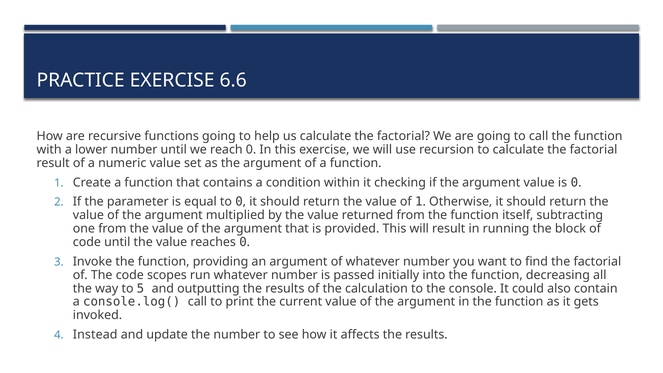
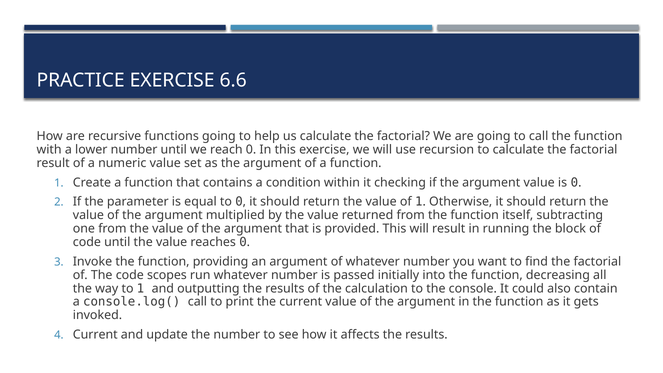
to 5: 5 -> 1 (140, 288)
Instead: Instead -> Current (95, 335)
